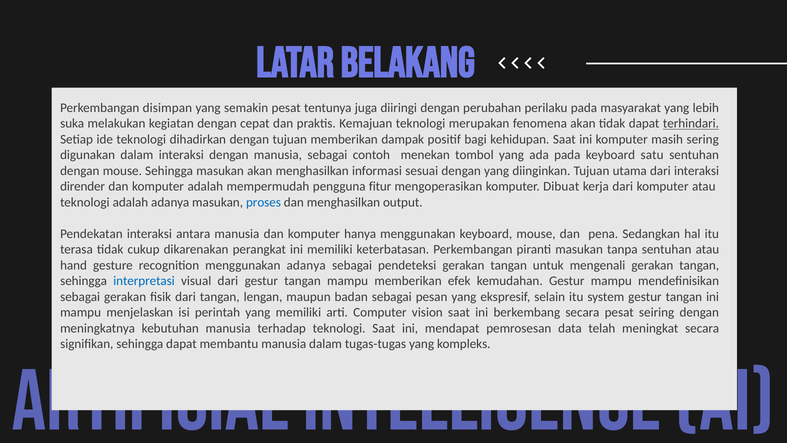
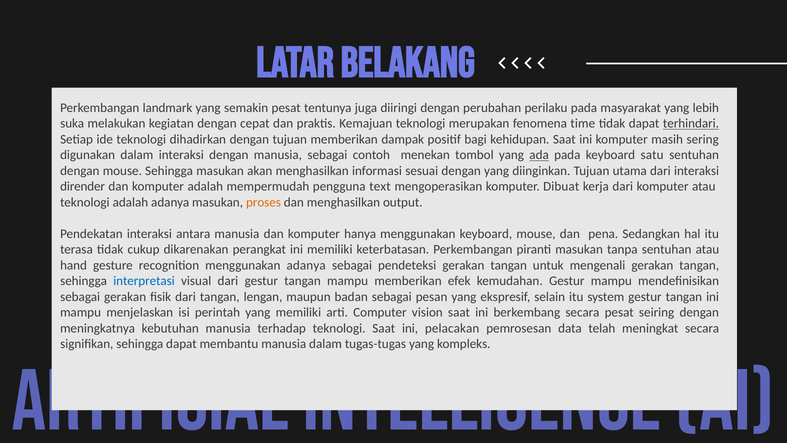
disimpan: disimpan -> landmark (168, 108)
fenomena akan: akan -> time (583, 124)
ada underline: none -> present (539, 155)
fitur: fitur -> text (380, 187)
proses colour: blue -> orange (263, 202)
mendapat: mendapat -> pelacakan (452, 328)
